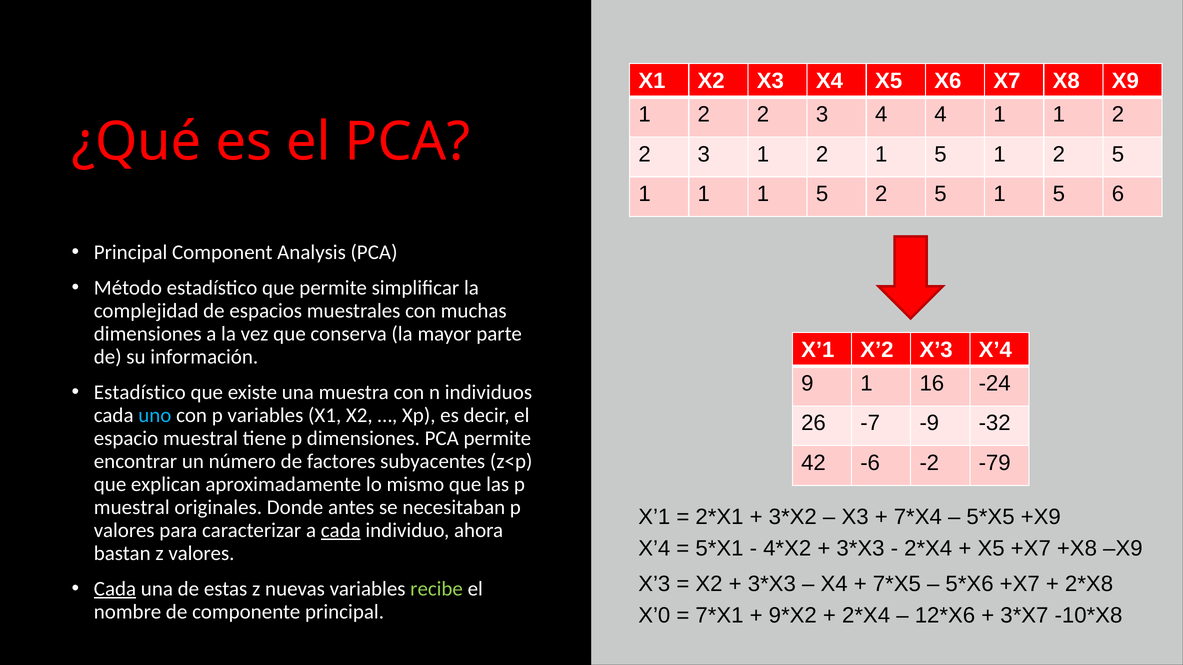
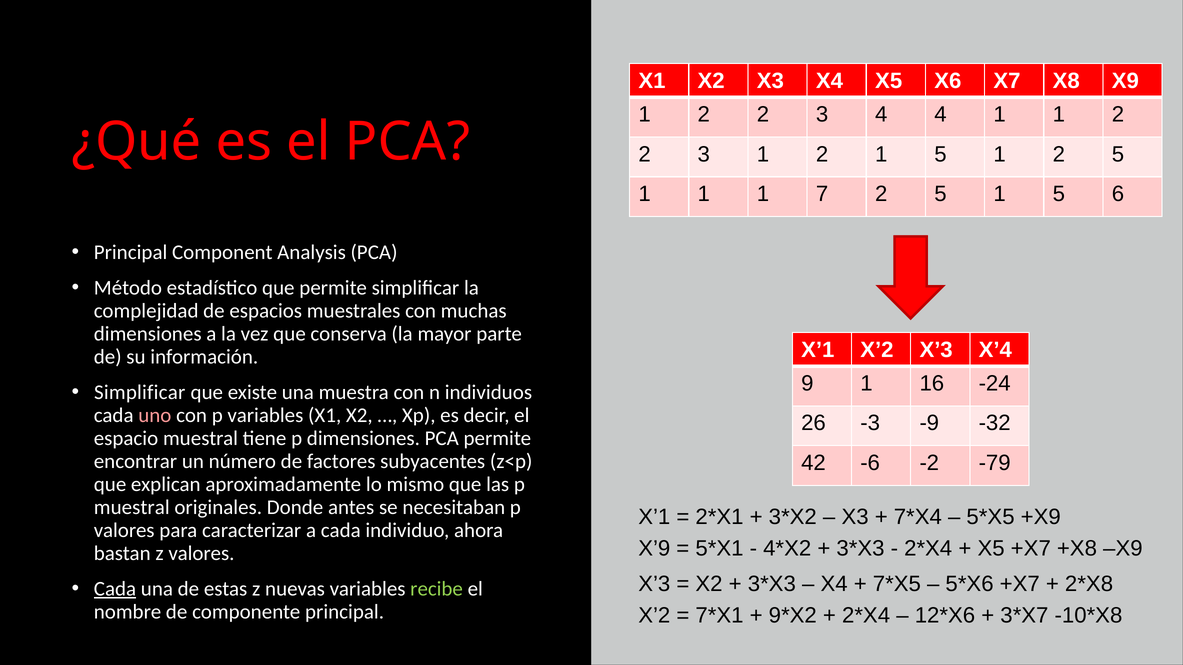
1 1 5: 5 -> 7 (822, 194)
Estadístico: Estadístico -> Simplificar (140, 392)
uno colour: light blue -> pink (155, 415)
-7: -7 -> -3 (870, 423)
cada underline: present -> none (341, 531)
X’4: X’4 -> X’9 (654, 549)
X’0: X’0 -> X’2 (654, 616)
